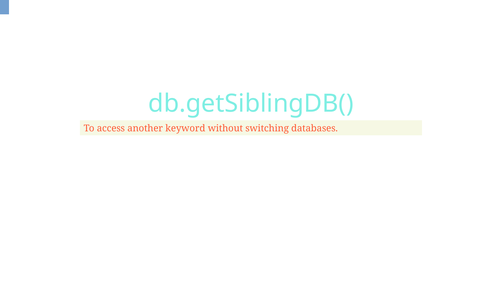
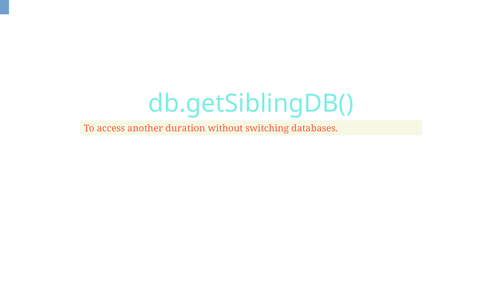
keyword: keyword -> duration (185, 128)
